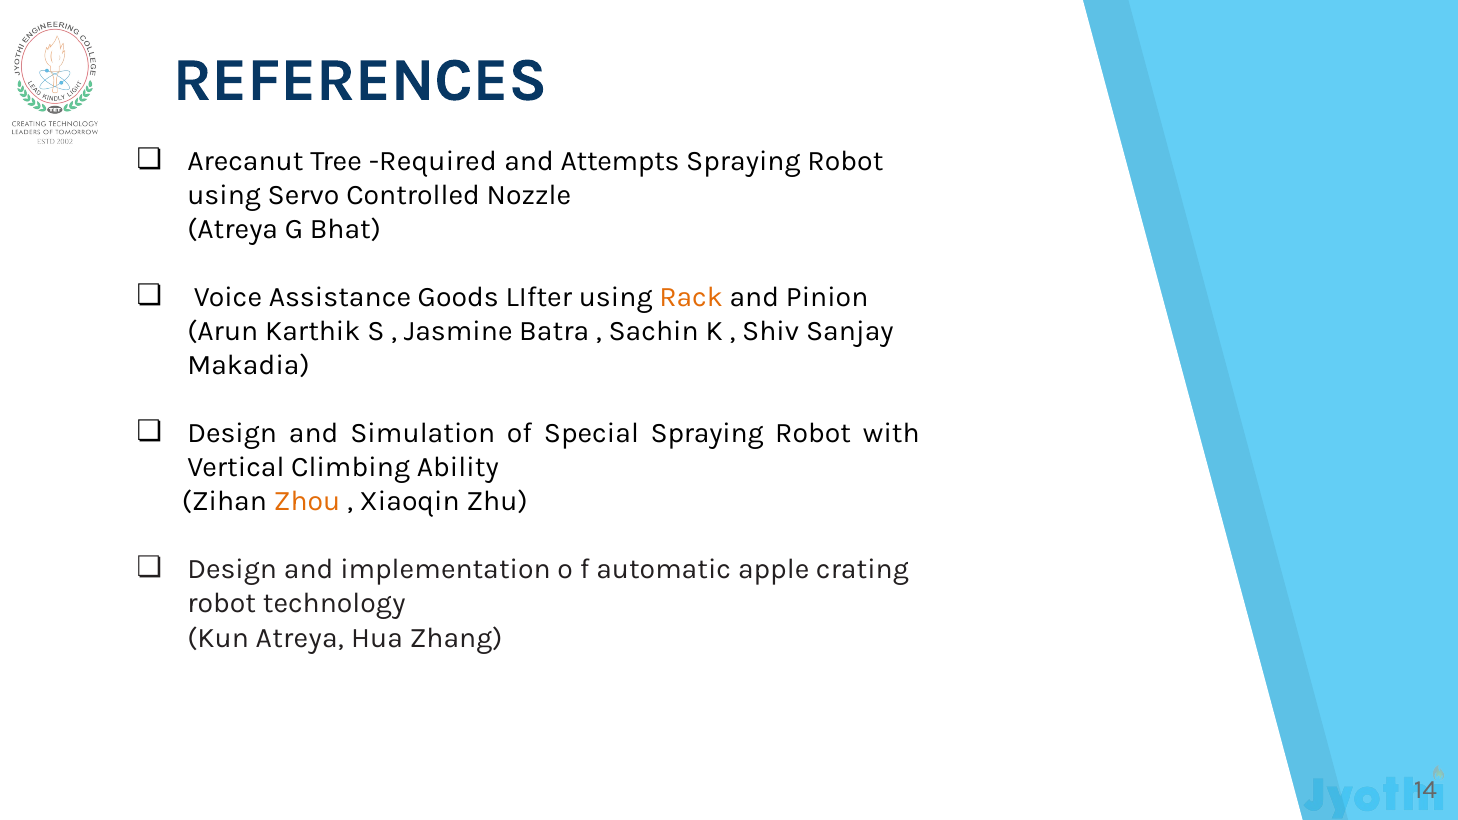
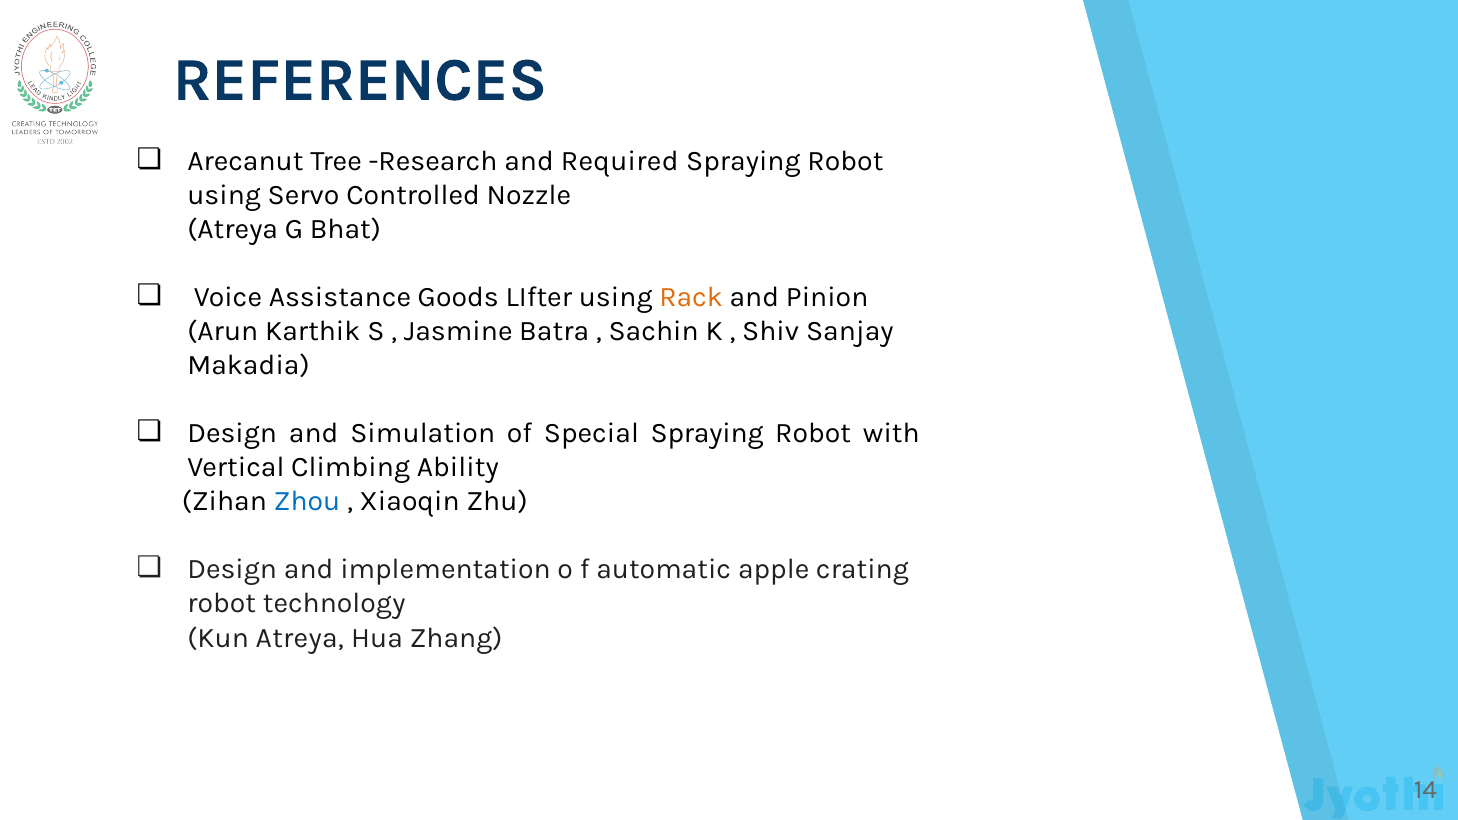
Required: Required -> Research (433, 161)
Attempts: Attempts -> Required (620, 161)
Zhou colour: orange -> blue (307, 502)
